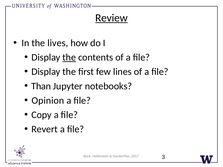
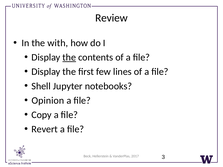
Review underline: present -> none (111, 18)
lives: lives -> with (58, 43)
Than: Than -> Shell (41, 86)
